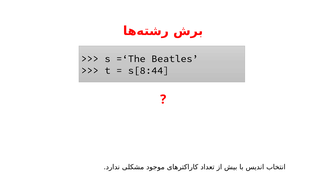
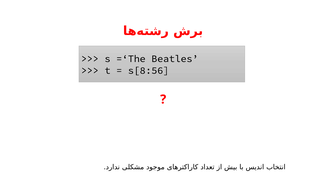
s[8:44: s[8:44 -> s[8:56 (148, 70)
